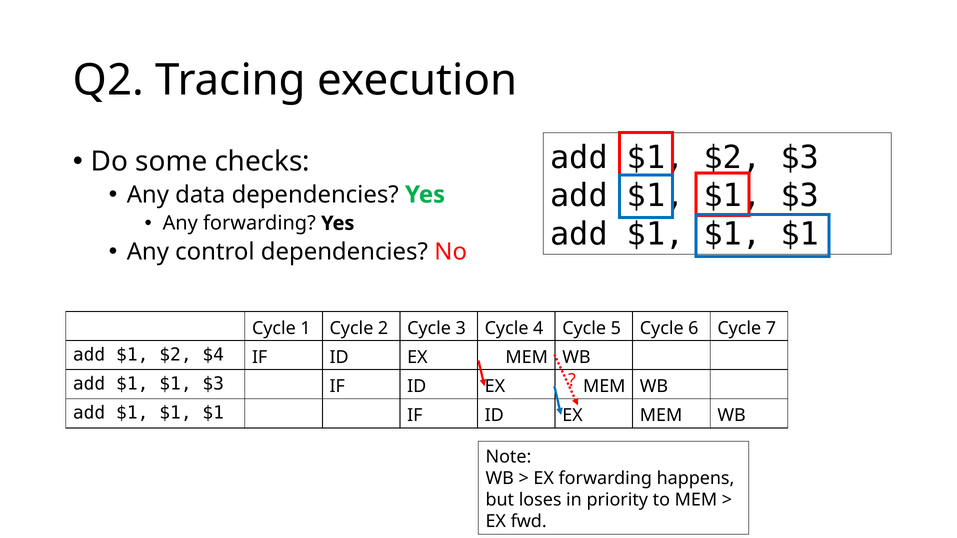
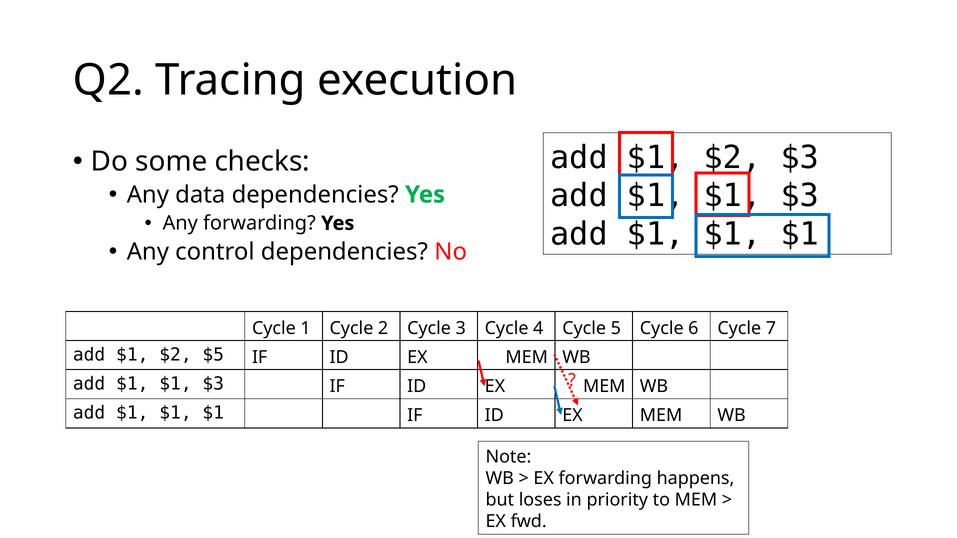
$4: $4 -> $5 (213, 355)
